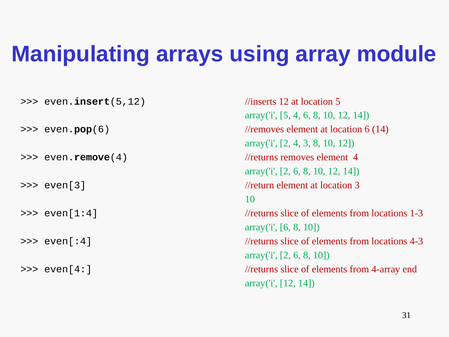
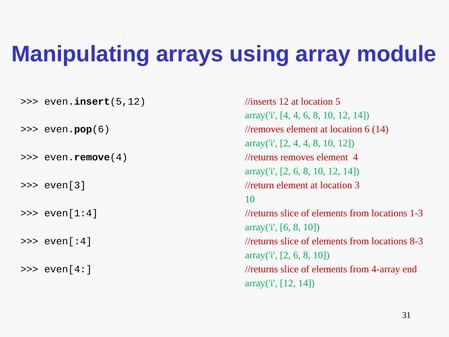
array('i 5: 5 -> 4 (285, 115)
2 4 3: 3 -> 4 (307, 143)
4-3: 4-3 -> 8-3 (416, 241)
